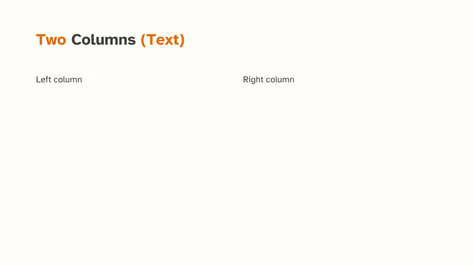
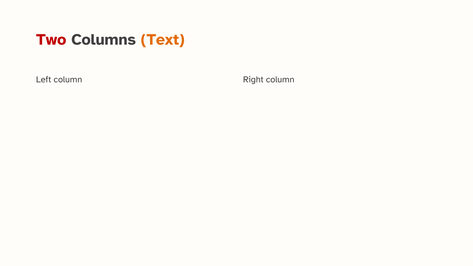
Two colour: orange -> red (51, 40)
